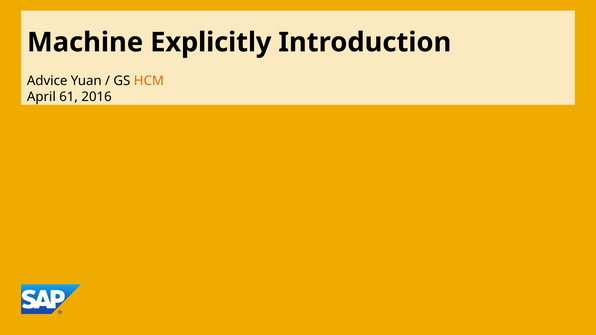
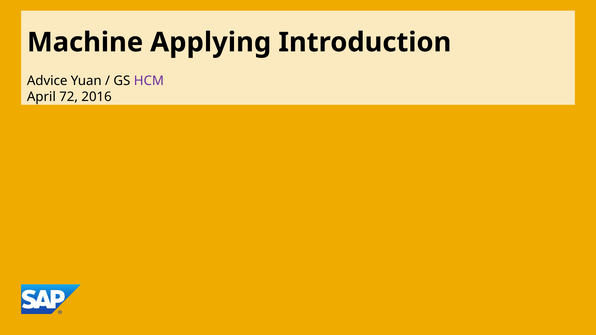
Explicitly: Explicitly -> Applying (211, 42)
HCM colour: orange -> purple (149, 81)
61: 61 -> 72 (69, 97)
